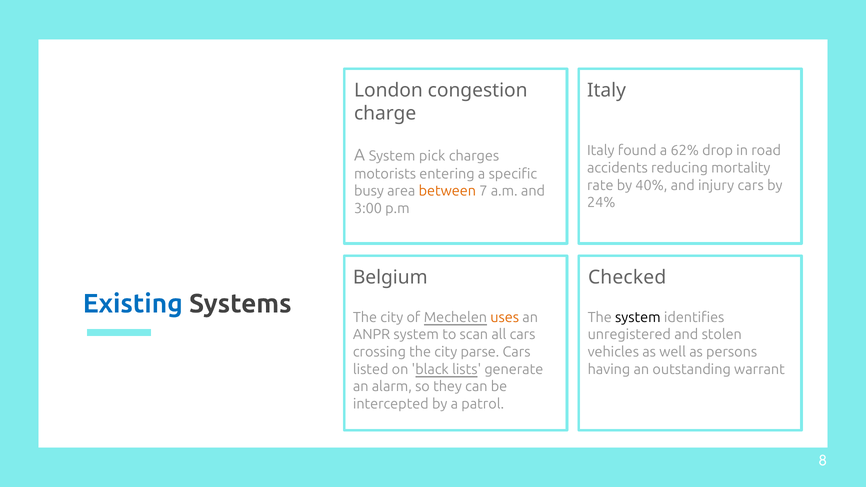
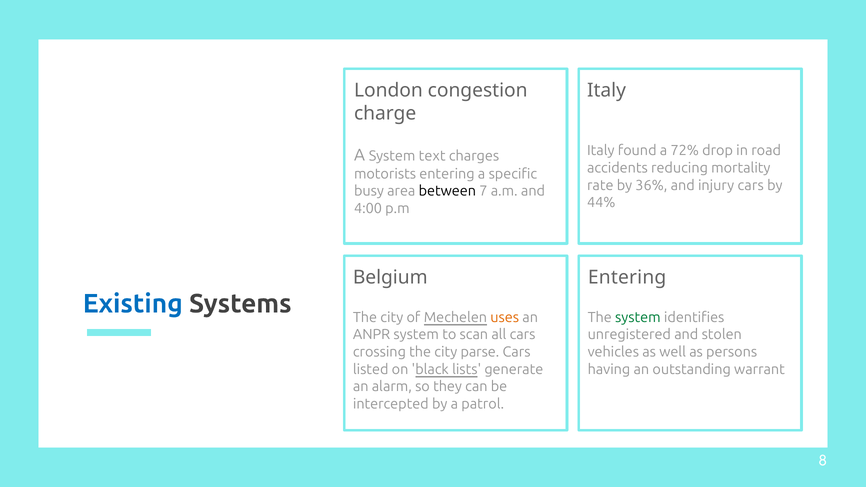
62%: 62% -> 72% (685, 151)
pick: pick -> text (432, 156)
40%: 40% -> 36% (651, 185)
between colour: orange -> black (447, 191)
24%: 24% -> 44% (601, 203)
3:00: 3:00 -> 4:00 (368, 208)
Checked: Checked -> Entering (627, 277)
system colour: black -> green (638, 317)
